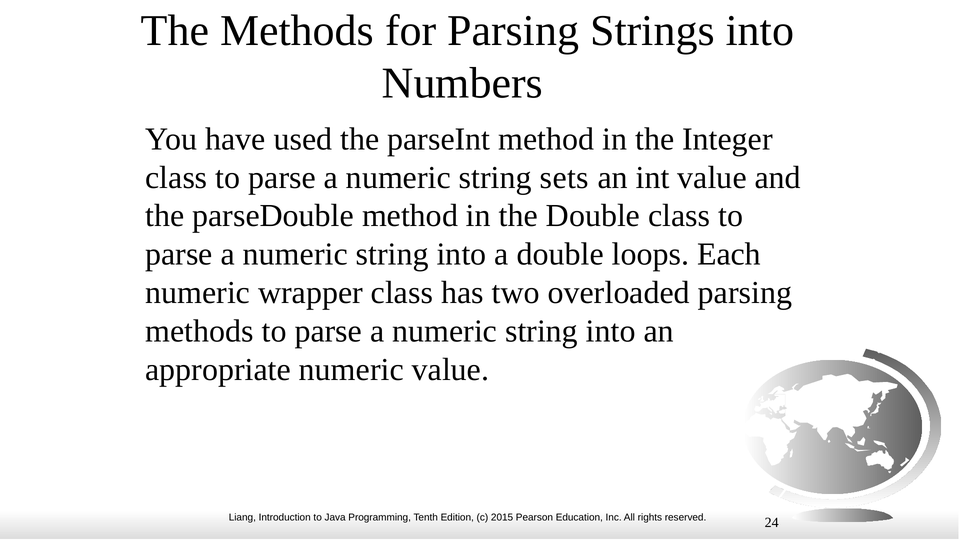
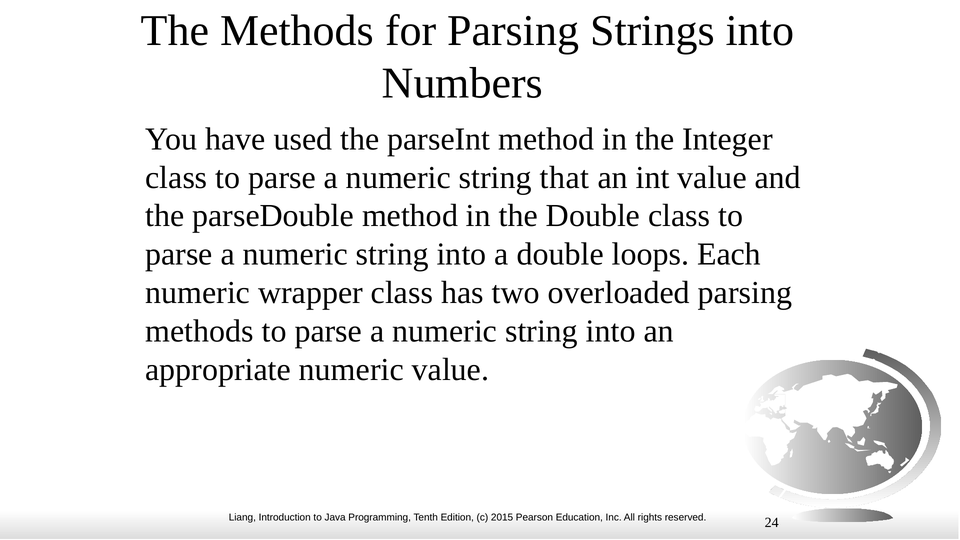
sets: sets -> that (564, 177)
